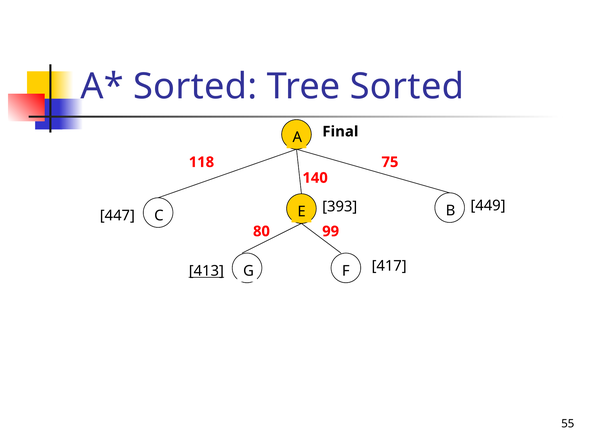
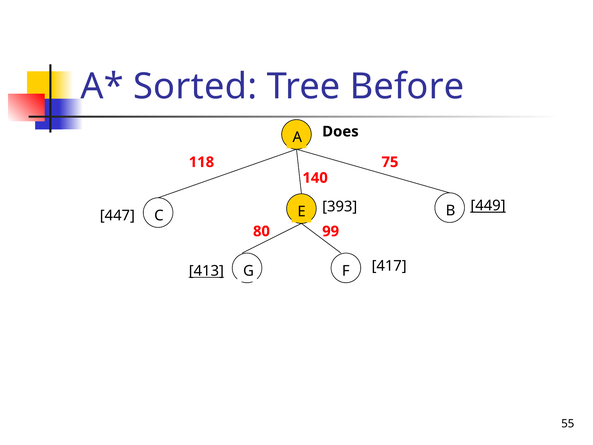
Tree Sorted: Sorted -> Before (407, 87)
Final: Final -> Does (340, 131)
449 underline: none -> present (488, 206)
